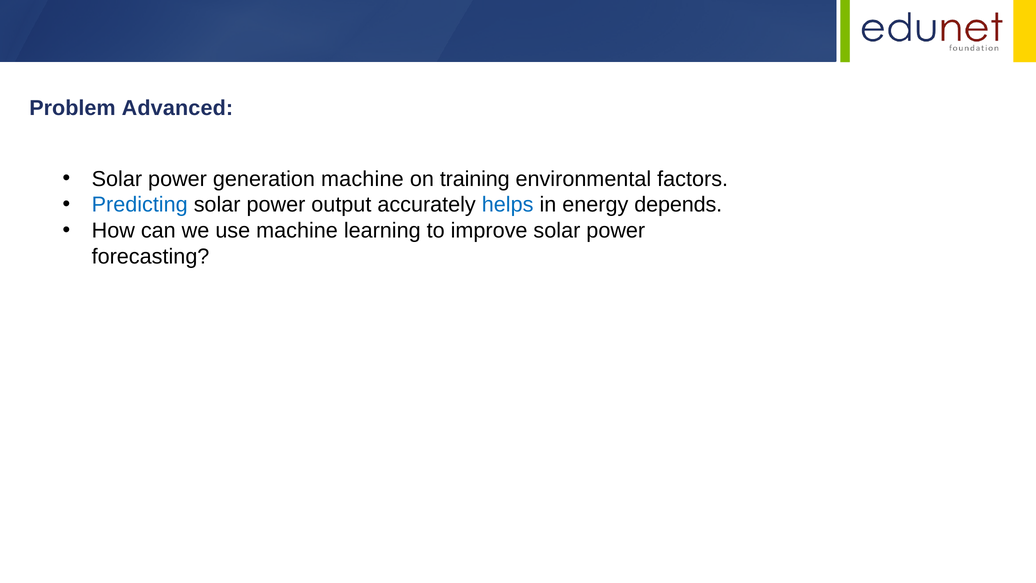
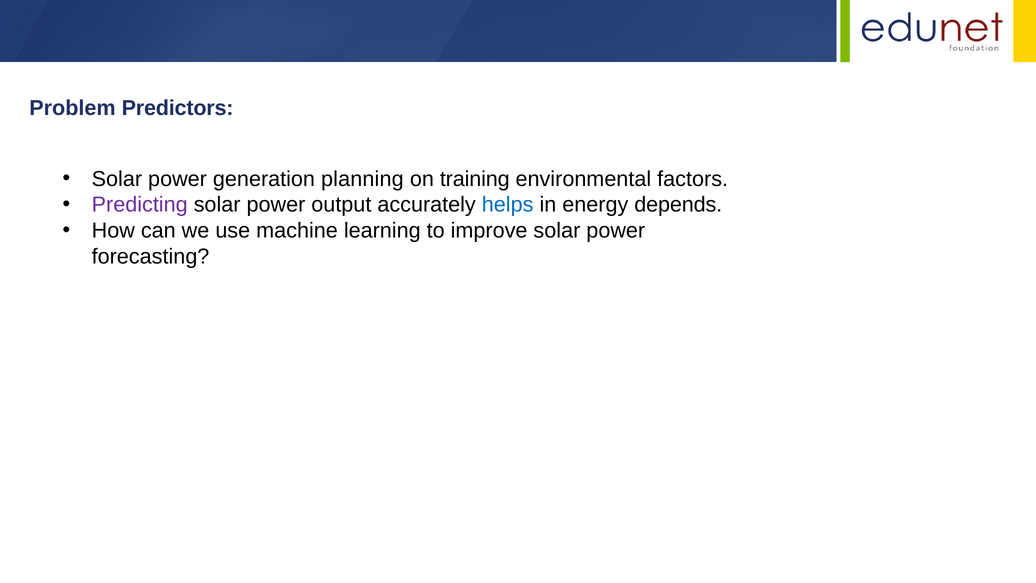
Advanced: Advanced -> Predictors (178, 108)
generation machine: machine -> planning (362, 179)
Predicting colour: blue -> purple (140, 205)
